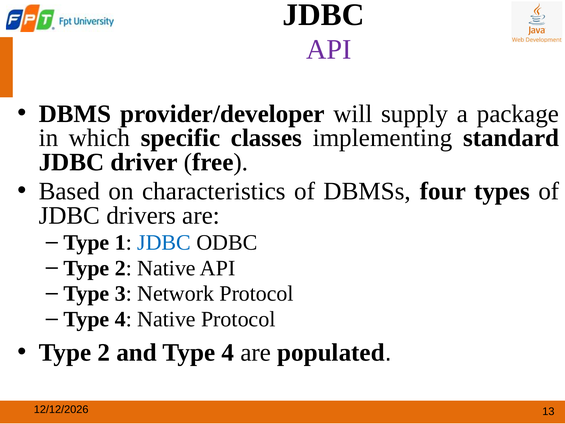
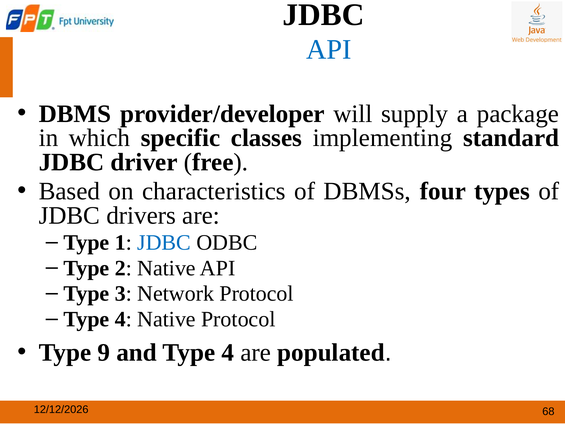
API colour: purple -> blue (329, 50)
2: 2 -> 9 (104, 352)
13: 13 -> 68 (548, 411)
